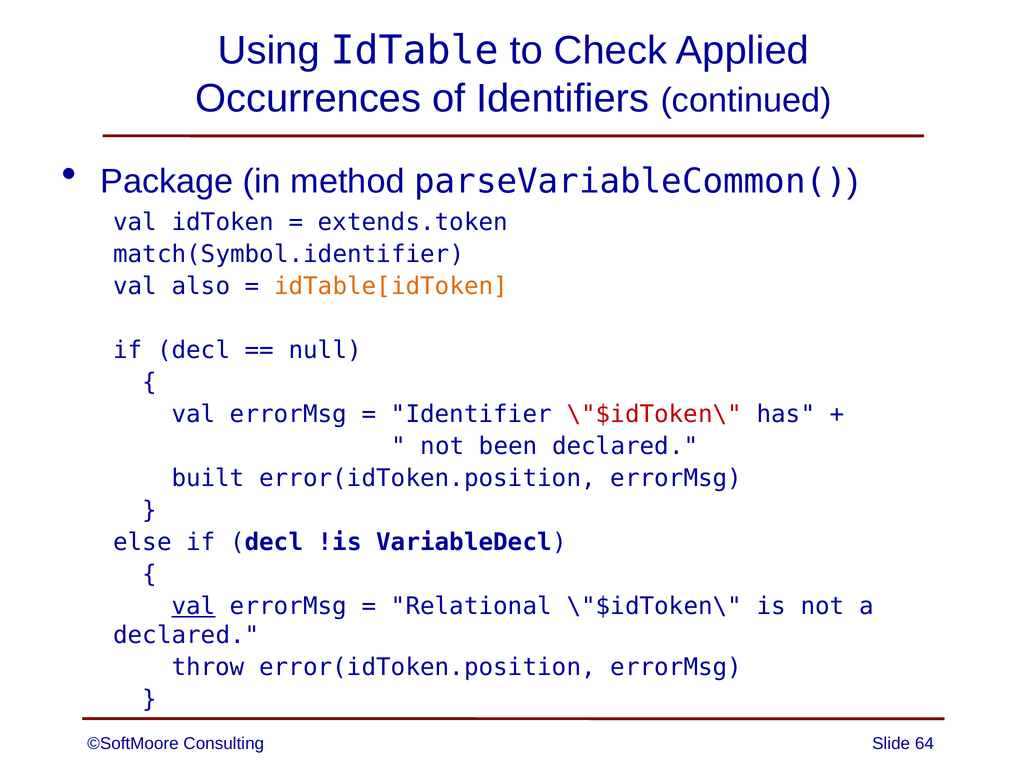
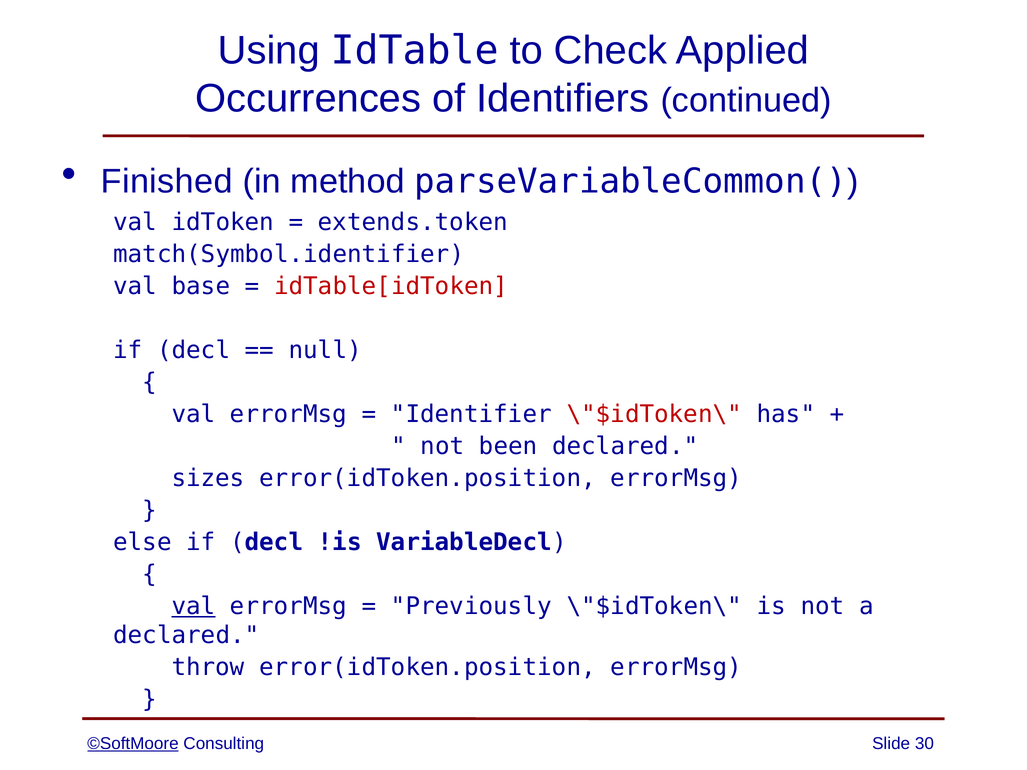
Package: Package -> Finished (167, 181)
also: also -> base (201, 286)
idTable[idToken colour: orange -> red (391, 286)
built: built -> sizes (208, 478)
Relational: Relational -> Previously (471, 606)
©SoftMoore underline: none -> present (133, 744)
64: 64 -> 30 (924, 744)
